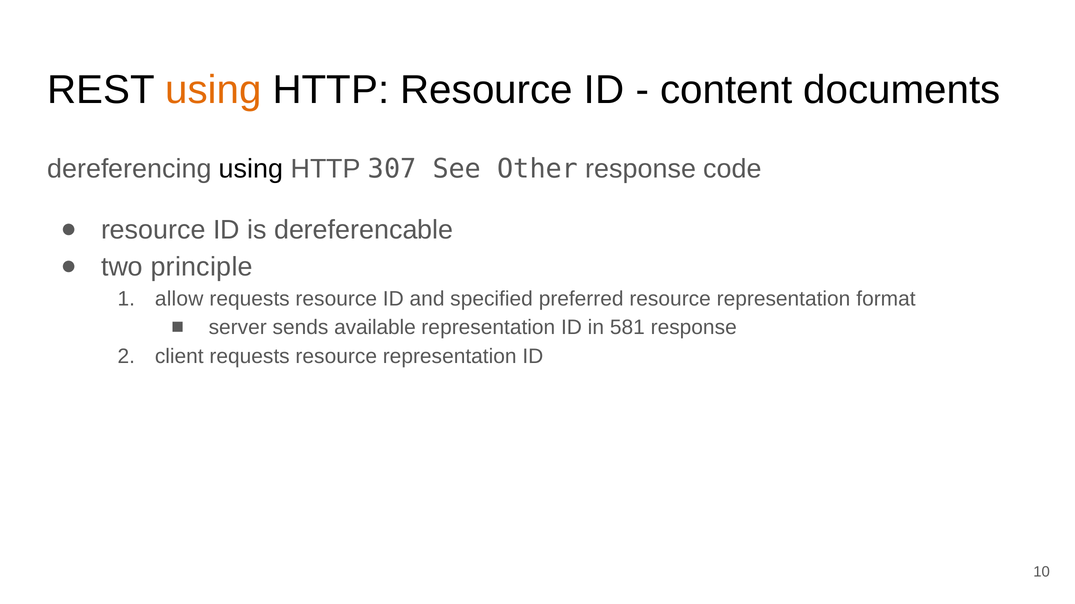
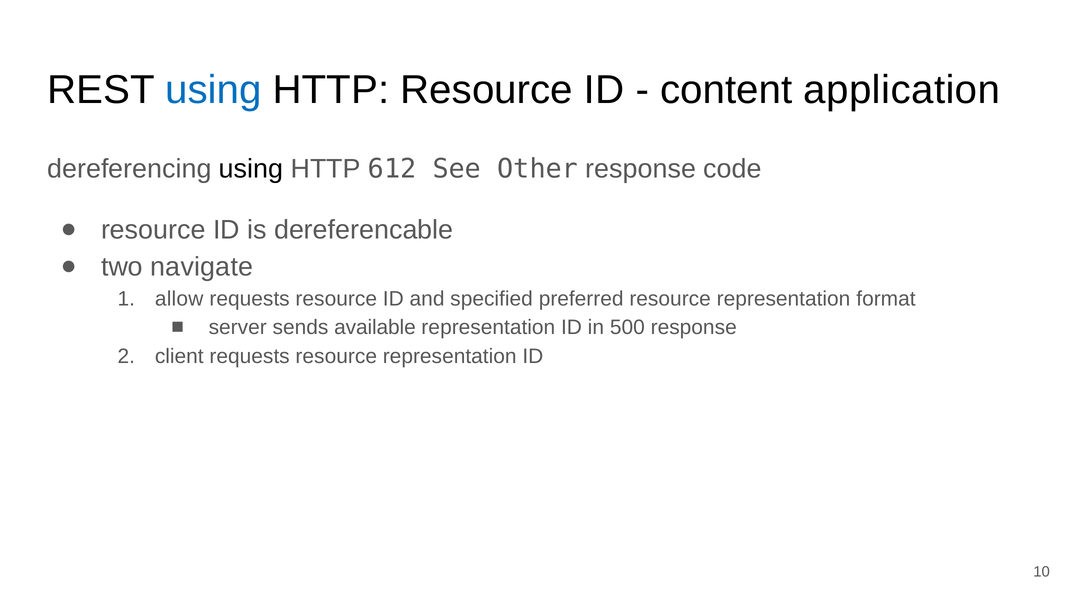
using colour: orange -> blue (213, 90)
documents: documents -> application (902, 90)
307: 307 -> 612 (392, 169)
principle: principle -> navigate (202, 267)
581: 581 -> 500 (627, 328)
